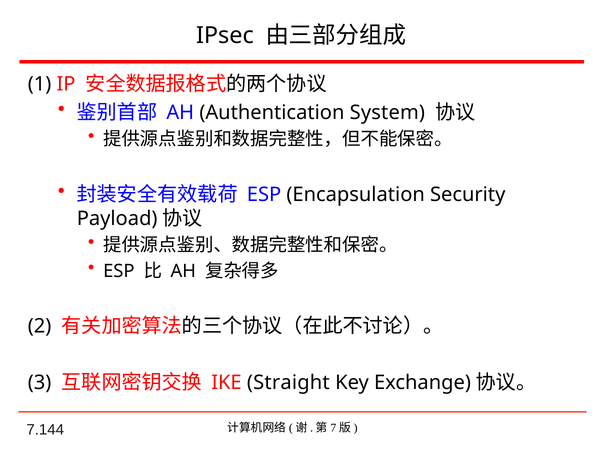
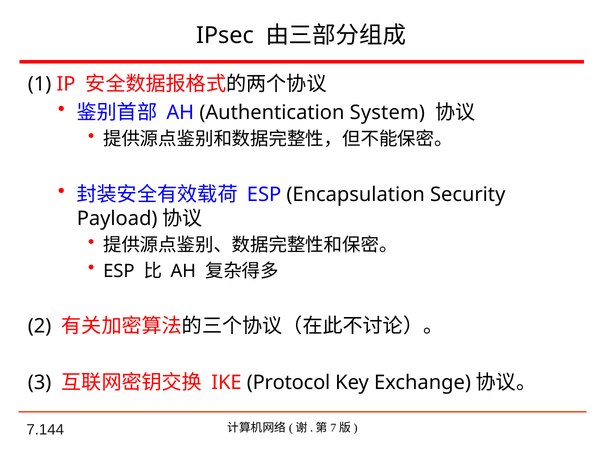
Straight: Straight -> Protocol (289, 383)
